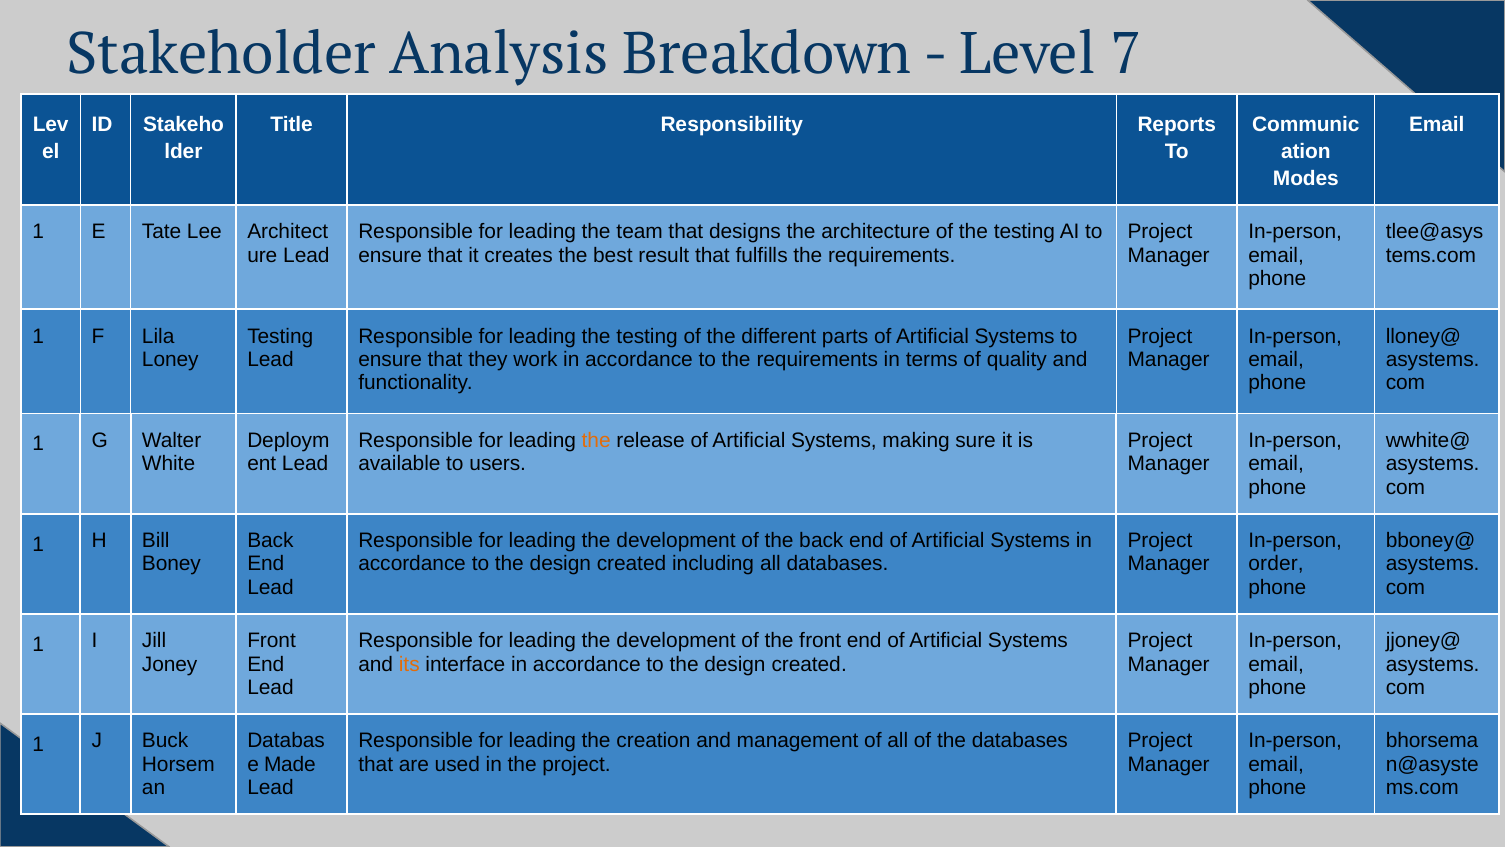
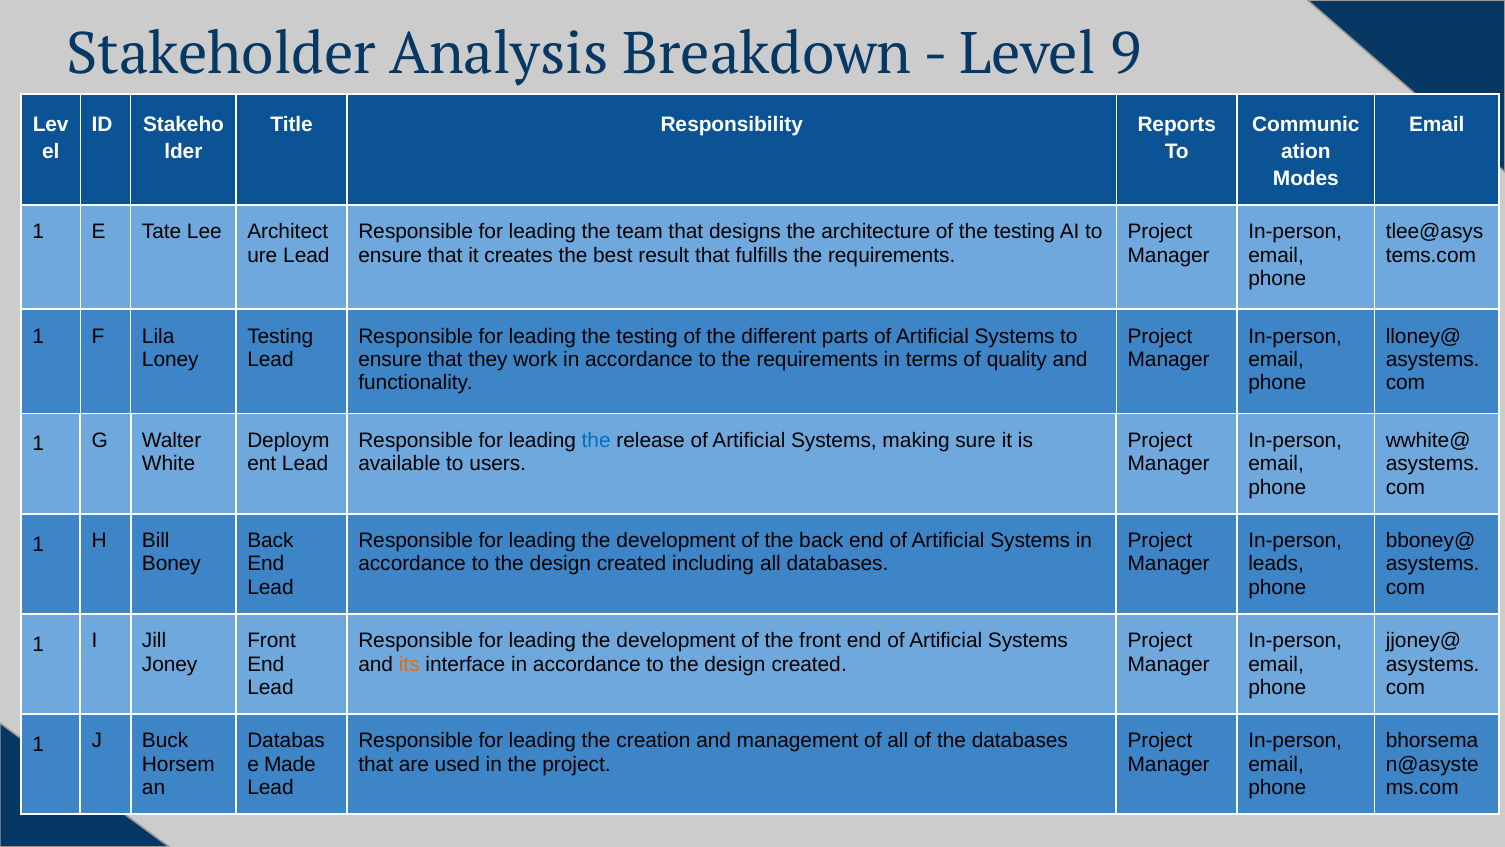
7: 7 -> 9 (1126, 54)
the colour: orange -> blue (596, 440)
order: order -> leads (1276, 564)
